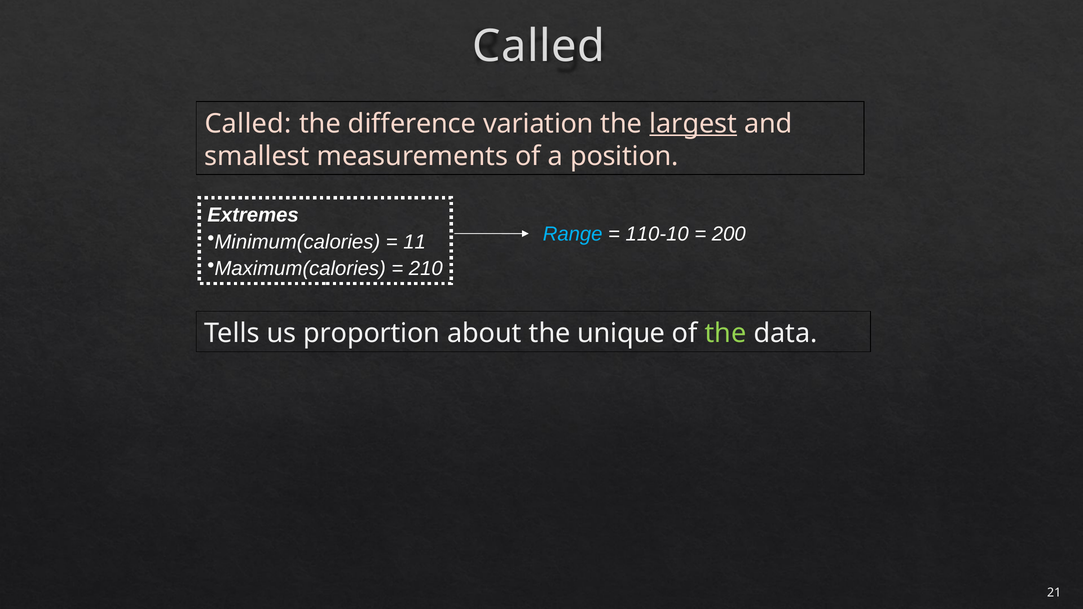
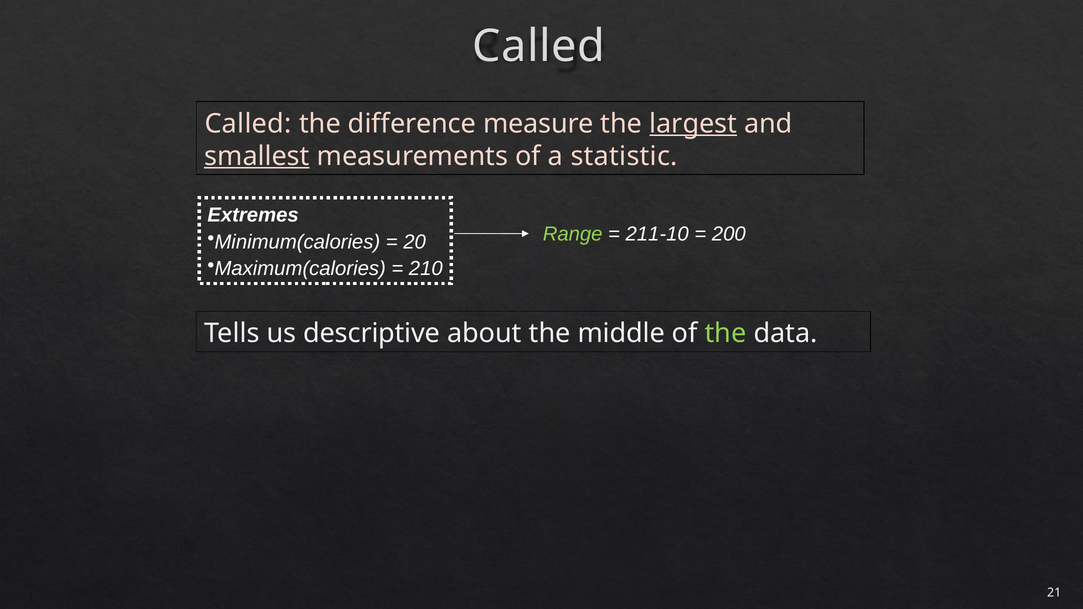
variation: variation -> measure (539, 124)
smallest underline: none -> present (257, 156)
position: position -> statistic (624, 156)
Range colour: light blue -> light green (573, 234)
110-10: 110-10 -> 211-10 (657, 234)
11: 11 -> 20 (415, 242)
proportion: proportion -> descriptive (372, 333)
unique: unique -> middle (621, 333)
